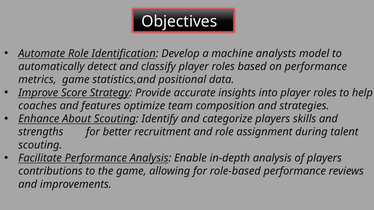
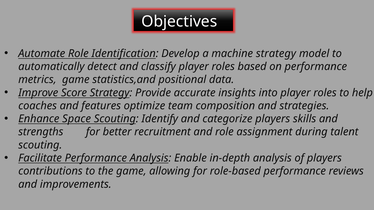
machine analysts: analysts -> strategy (276, 54)
About: About -> Space (77, 119)
